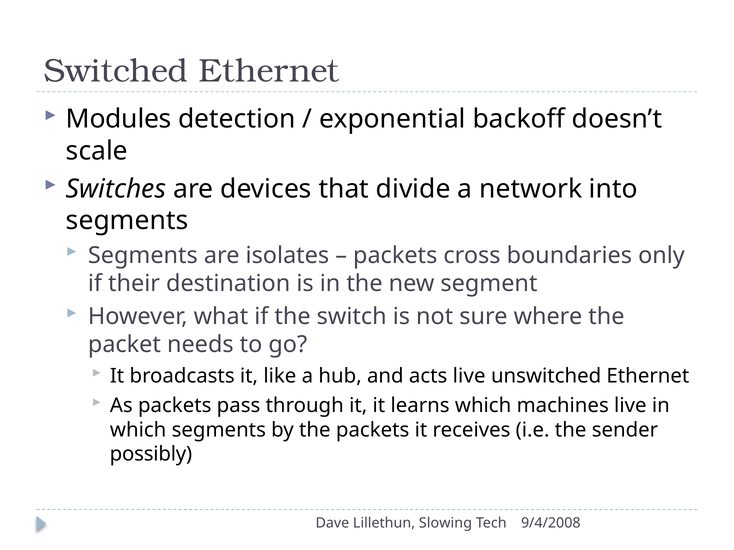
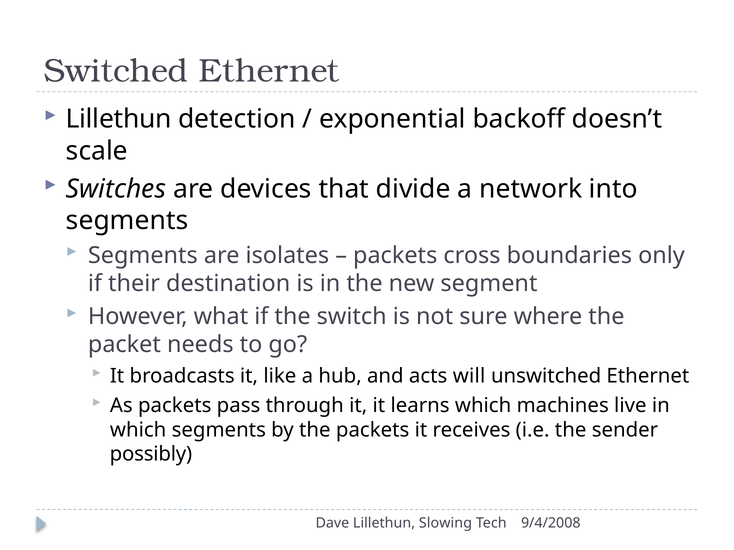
Modules: Modules -> Lillethun (119, 119)
acts live: live -> will (469, 376)
